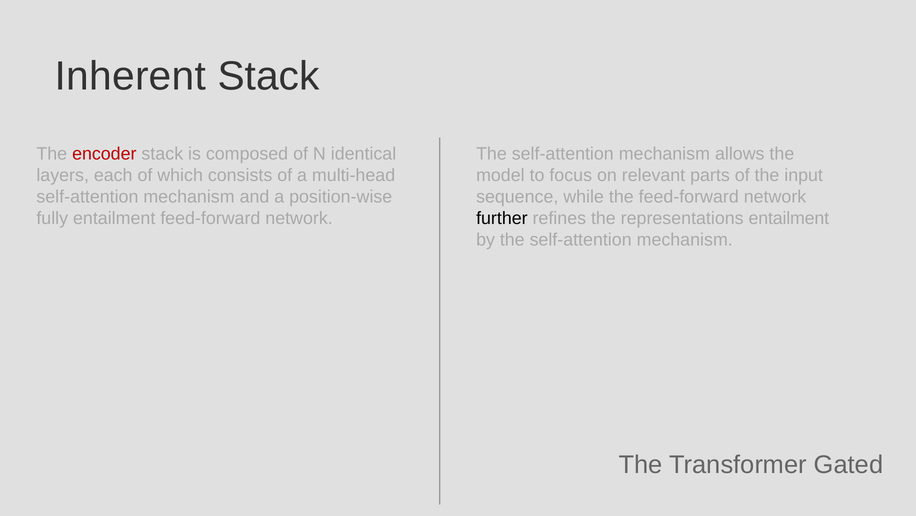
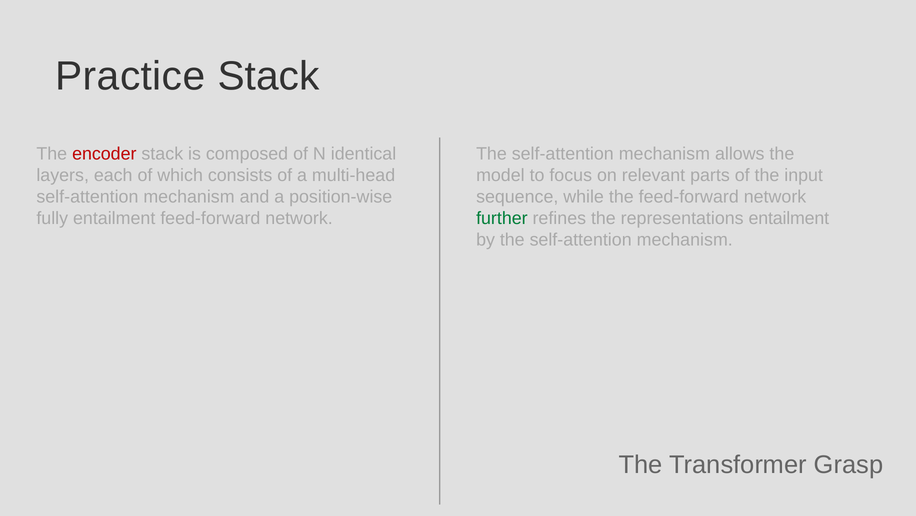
Inherent: Inherent -> Practice (130, 76)
further colour: black -> green (502, 218)
Gated: Gated -> Grasp (849, 464)
